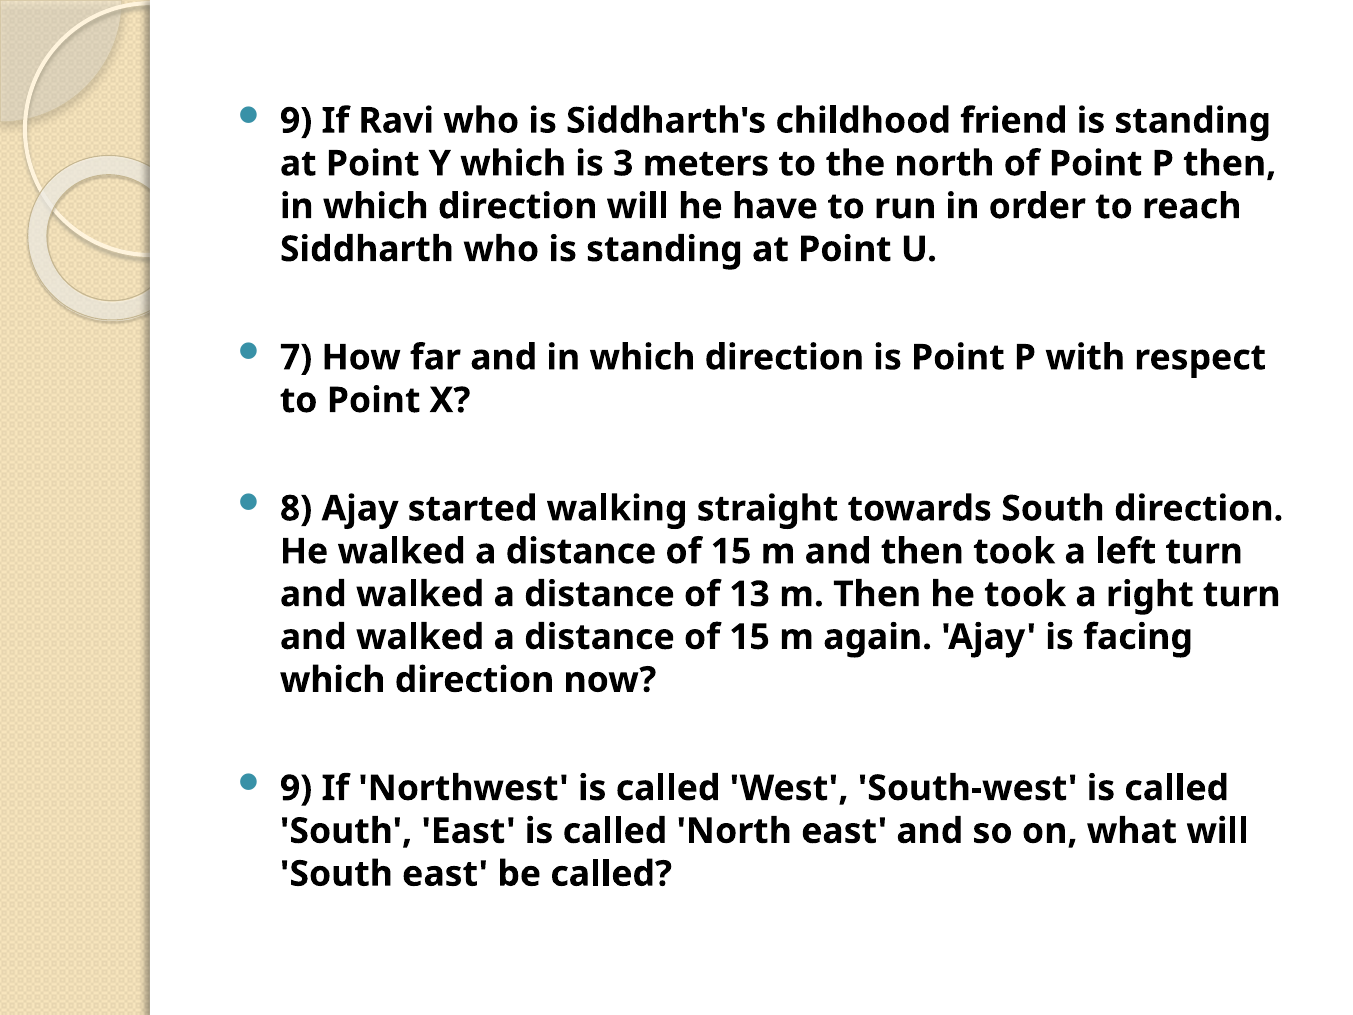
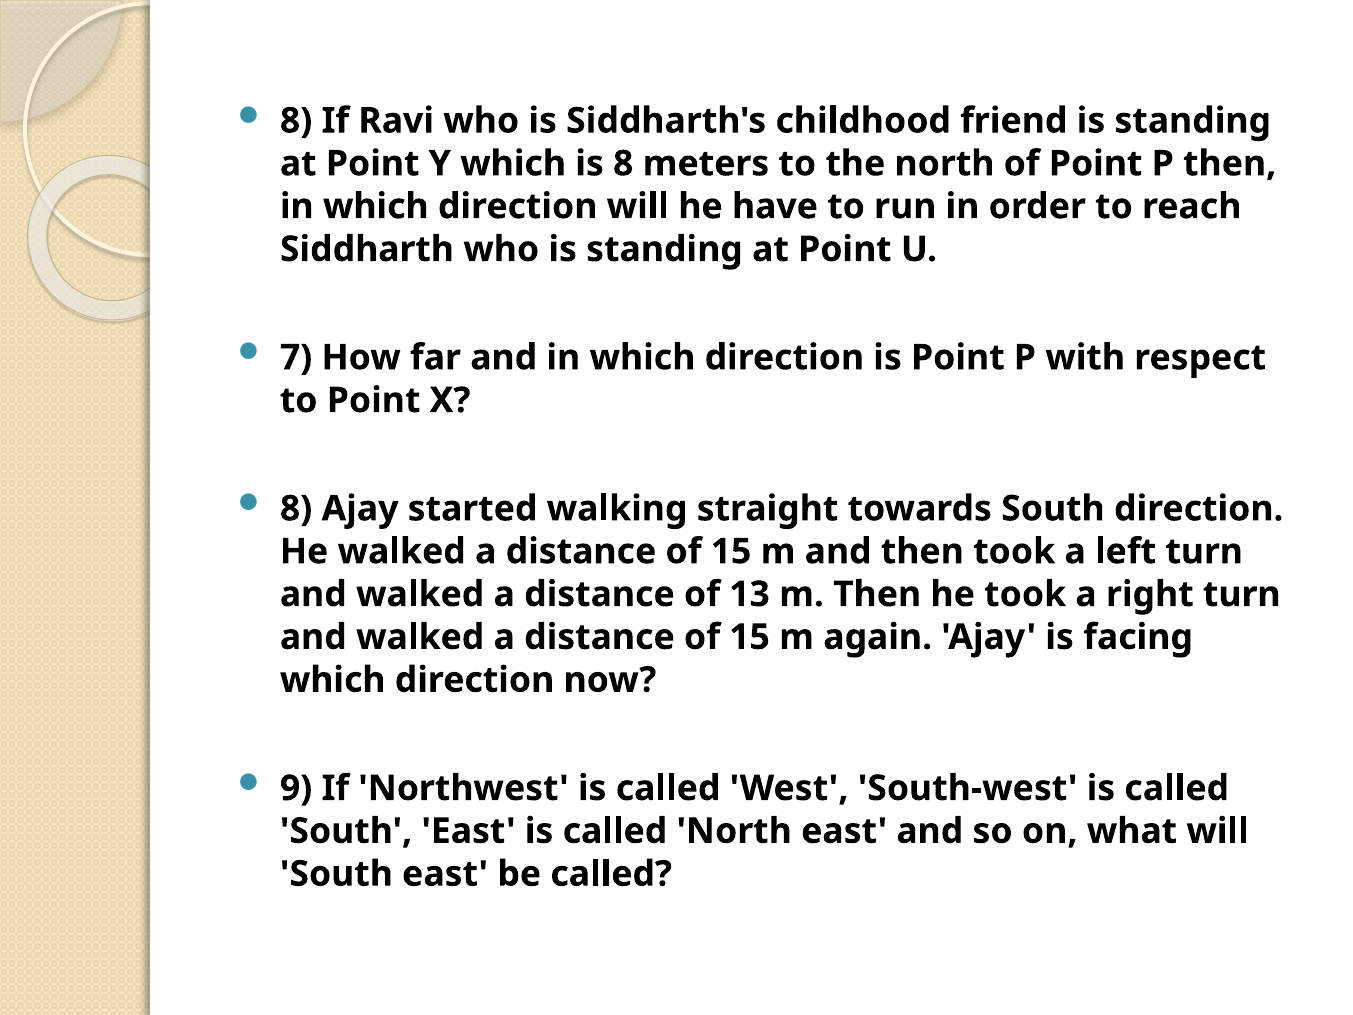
9: 9 -> 8 (296, 121)
is 3: 3 -> 8 (623, 164)
